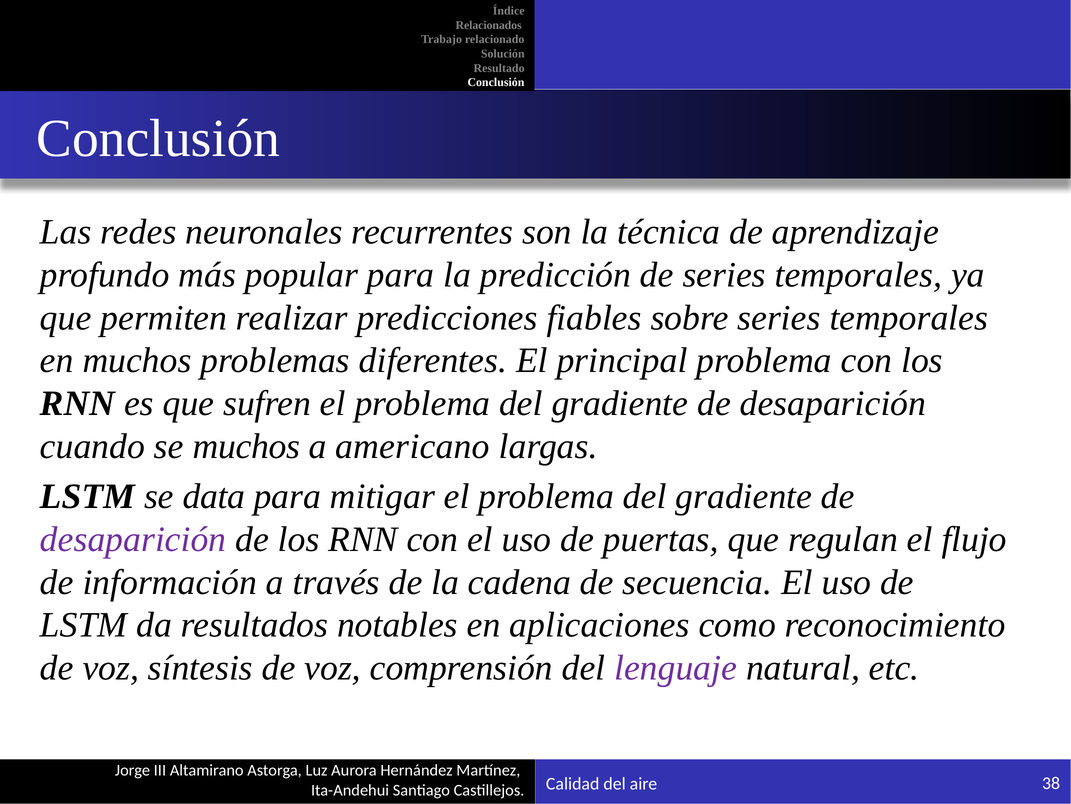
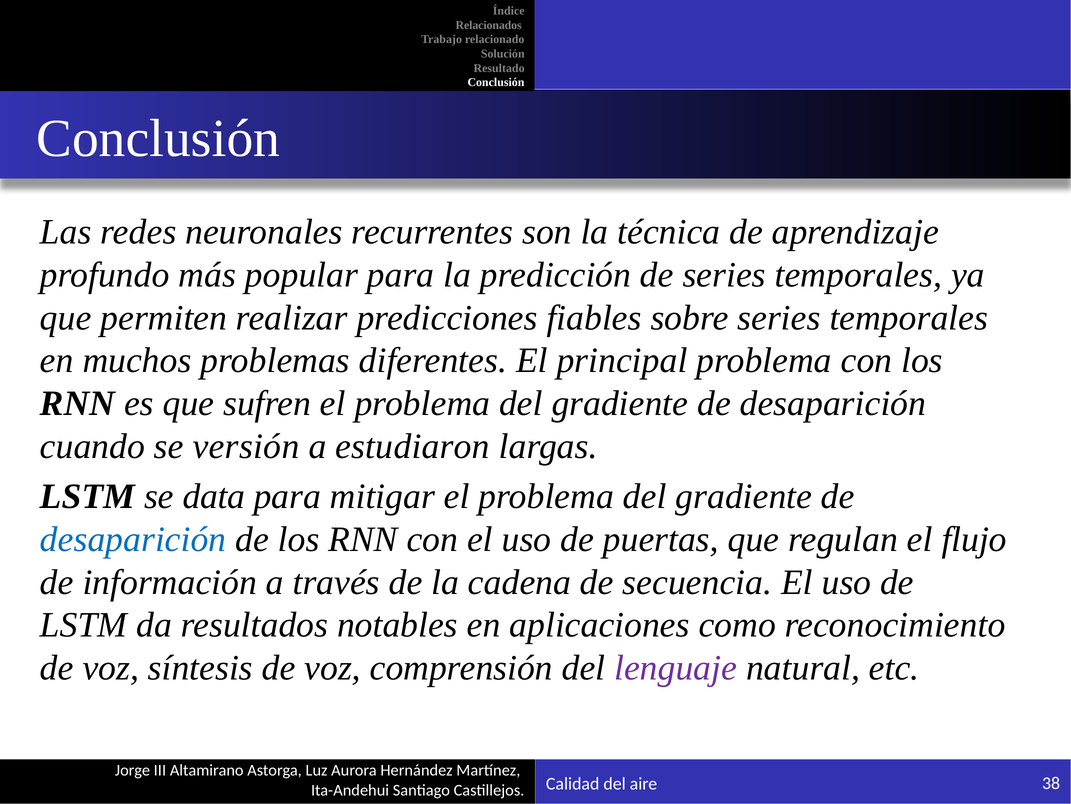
se muchos: muchos -> versión (246, 446)
americano: americano -> estudiaron (412, 446)
desaparición colour: purple -> blue (133, 539)
